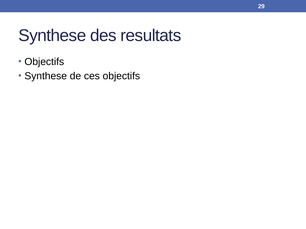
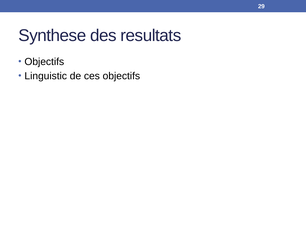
Synthese: Synthese -> Linguistic (46, 76)
